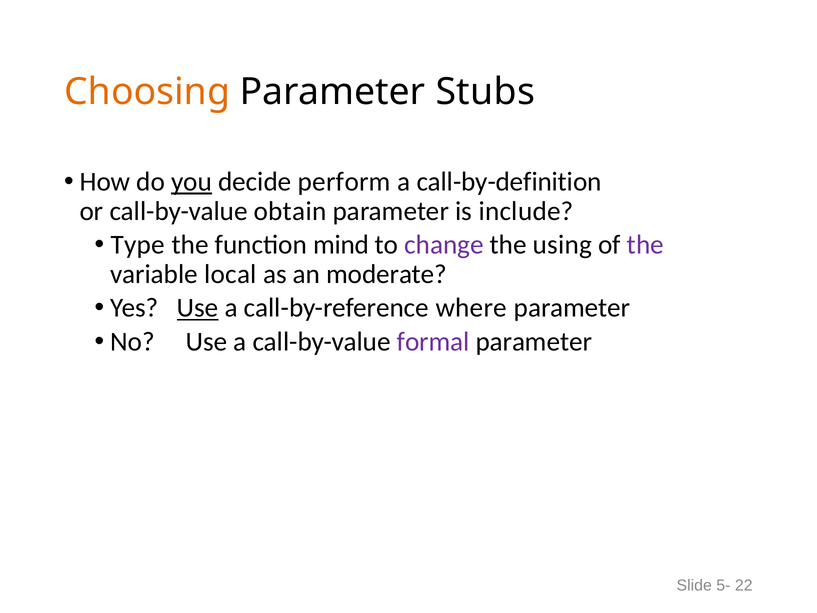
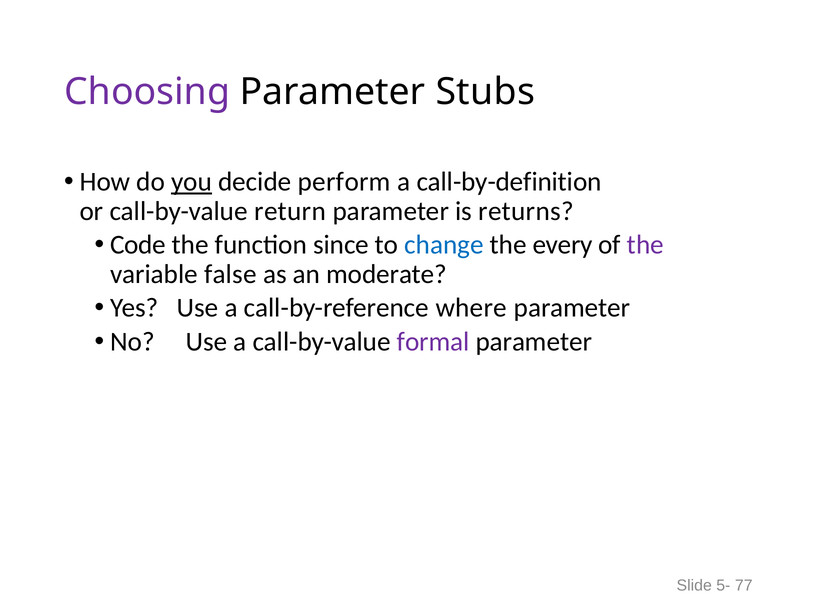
Choosing colour: orange -> purple (147, 92)
obtain: obtain -> return (290, 211)
include: include -> returns (526, 211)
Type: Type -> Code (138, 245)
mind: mind -> since (341, 245)
change colour: purple -> blue (444, 245)
using: using -> every (563, 245)
local: local -> false (230, 274)
Use underline: present -> none (198, 308)
22: 22 -> 77 (744, 585)
